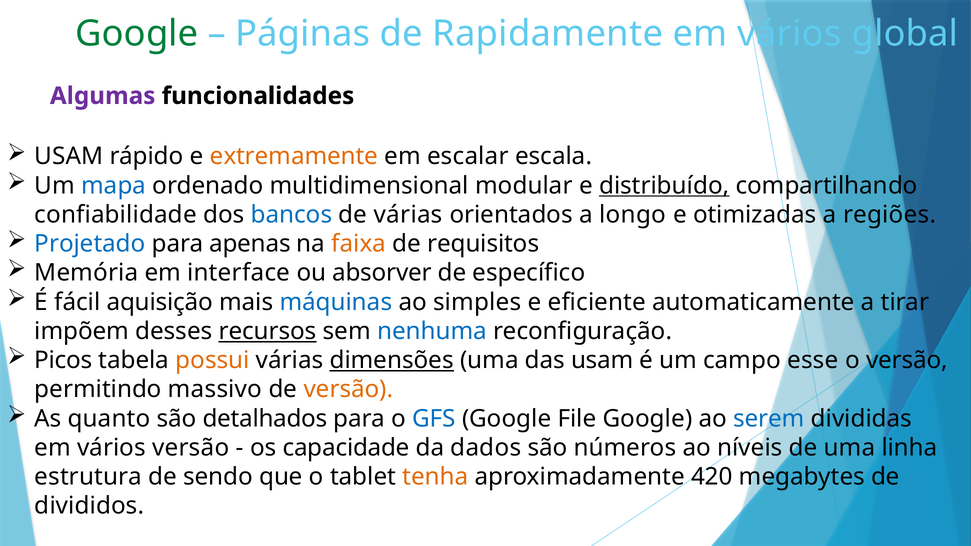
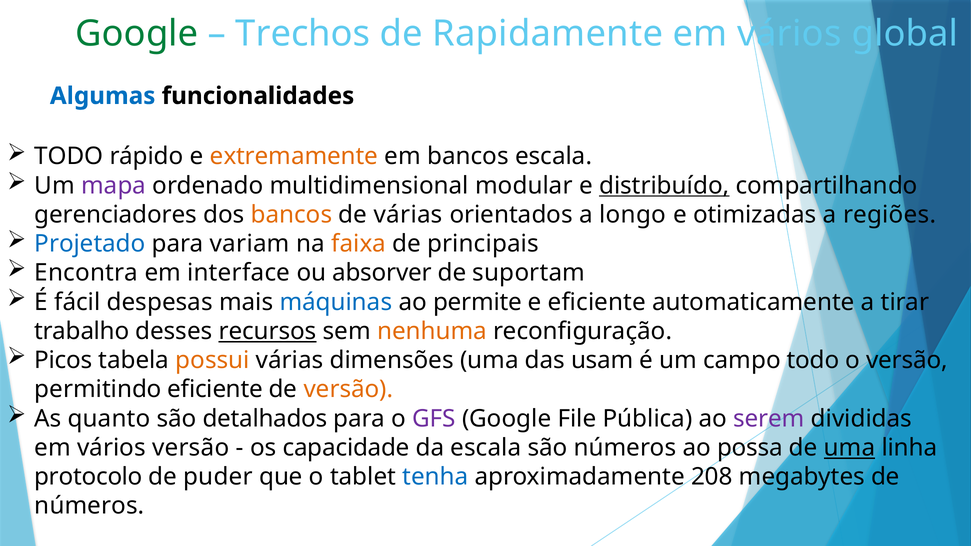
Páginas: Páginas -> Trechos (303, 34)
Algumas colour: purple -> blue (103, 96)
USAM: USAM -> TODO (69, 157)
em escalar: escalar -> bancos (468, 157)
mapa colour: blue -> purple (114, 186)
confiabilidade: confiabilidade -> gerenciadores (116, 215)
bancos colour: blue -> orange (291, 215)
apenas: apenas -> variam (250, 244)
requisitos: requisitos -> principais (483, 244)
Memória: Memória -> Encontra (86, 273)
específico: específico -> suportam (529, 273)
aquisição: aquisição -> despesas (160, 302)
simples: simples -> permite (477, 302)
impõem: impõem -> trabalho (82, 331)
nenhuma colour: blue -> orange (432, 331)
dimensões underline: present -> none (392, 360)
campo esse: esse -> todo (813, 360)
permitindo massivo: massivo -> eficiente (215, 390)
GFS colour: blue -> purple (434, 419)
File Google: Google -> Pública (648, 419)
serem colour: blue -> purple (769, 419)
da dados: dados -> escala (486, 448)
níveis: níveis -> possa (750, 448)
uma underline: none -> present (849, 448)
estrutura: estrutura -> protocolo (88, 477)
sendo: sendo -> puder (218, 477)
tenha colour: orange -> blue (435, 477)
420: 420 -> 208 (712, 477)
divididos: divididos -> números (89, 506)
